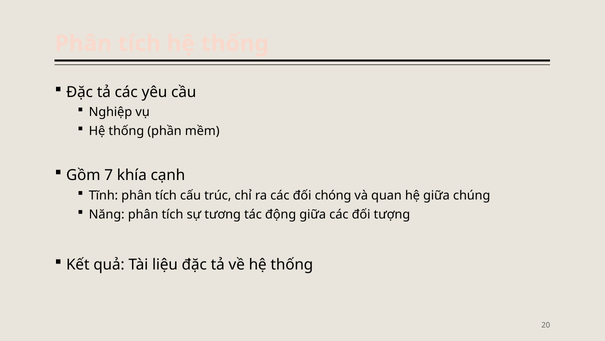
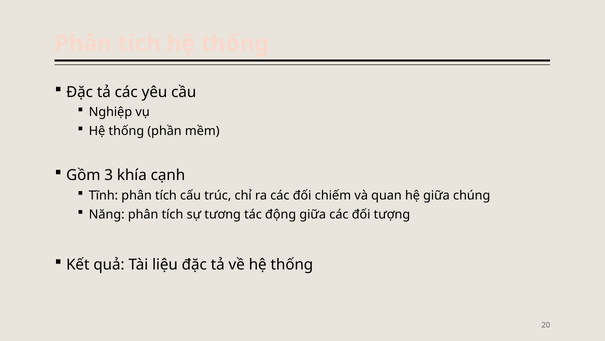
7: 7 -> 3 (109, 175)
chóng: chóng -> chiếm (333, 195)
